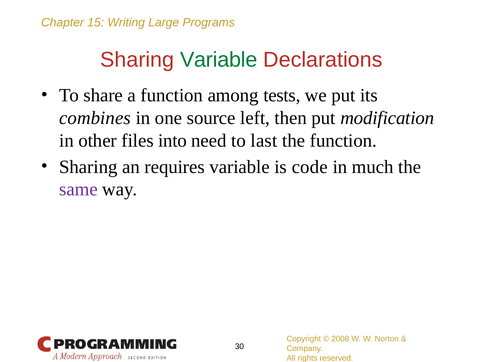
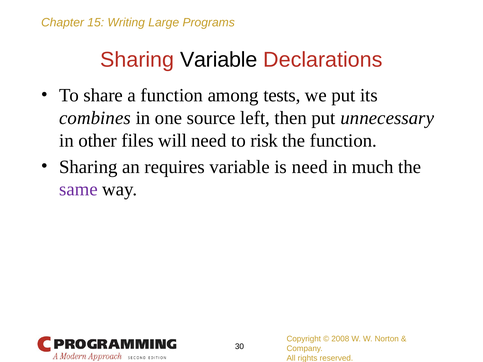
Variable colour: green -> black (219, 60)
modification: modification -> unnecessary (387, 118)
into: into -> will (173, 141)
last: last -> risk (264, 141)
is code: code -> need (310, 167)
